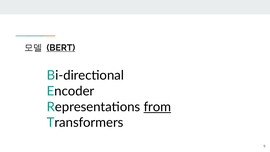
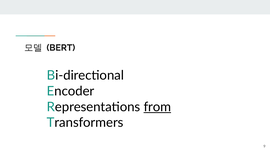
BERT underline: present -> none (61, 48)
